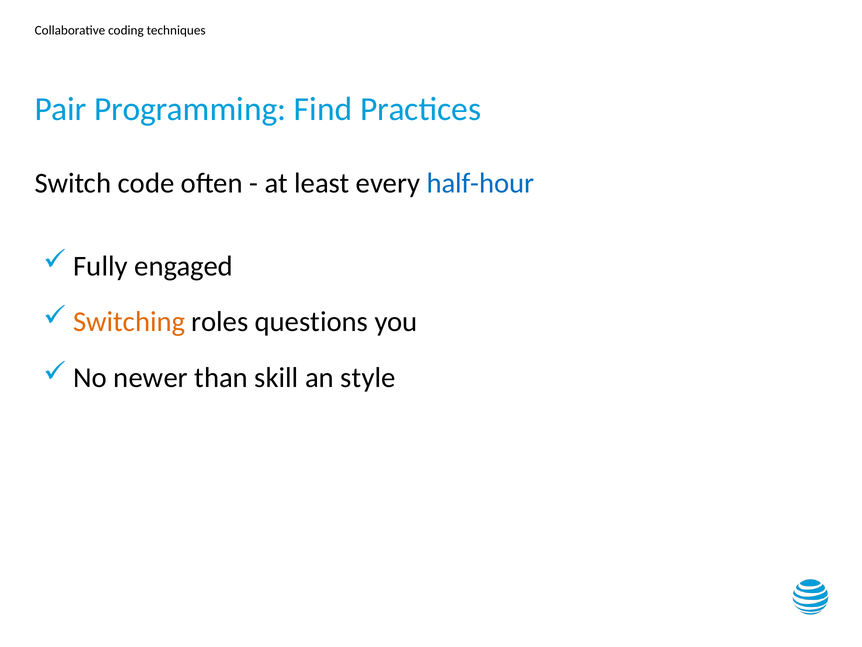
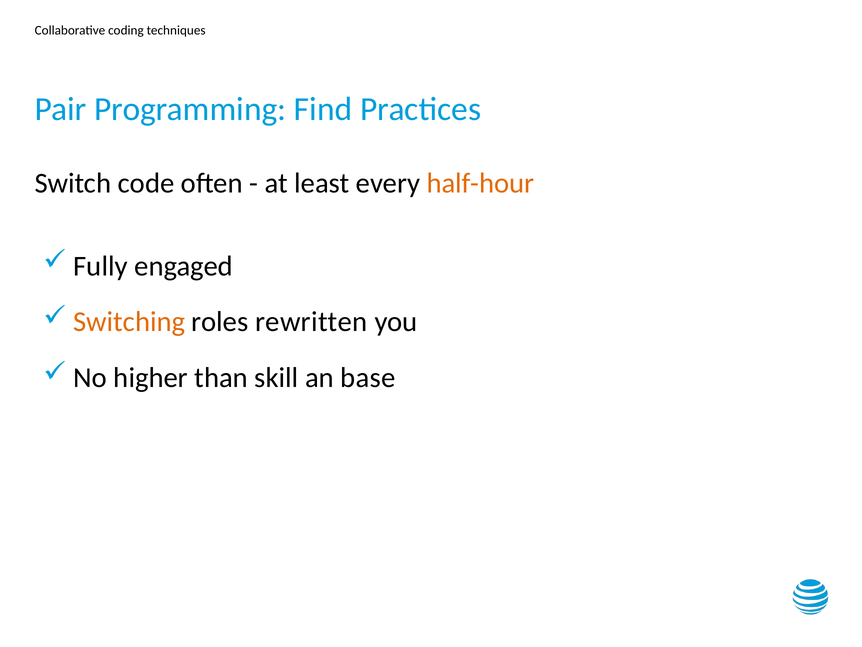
half-hour colour: blue -> orange (480, 183)
questions: questions -> rewritten (311, 322)
newer: newer -> higher (151, 377)
style: style -> base (368, 377)
